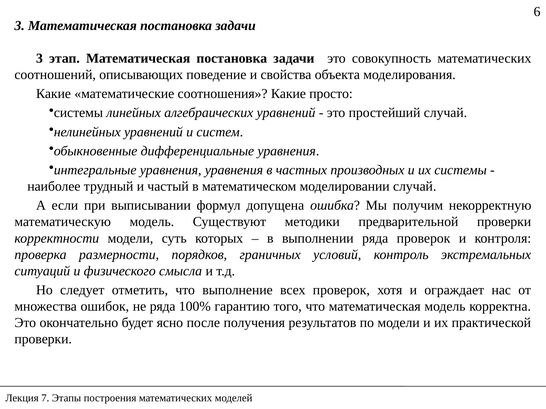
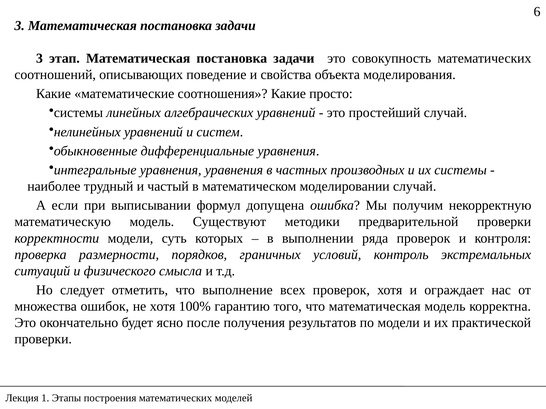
не ряда: ряда -> хотя (163, 307)
7: 7 -> 1 (45, 398)
